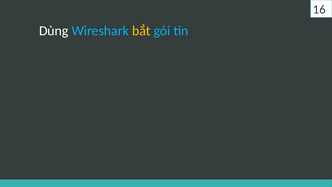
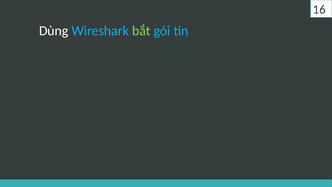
bắt colour: yellow -> light green (141, 31)
